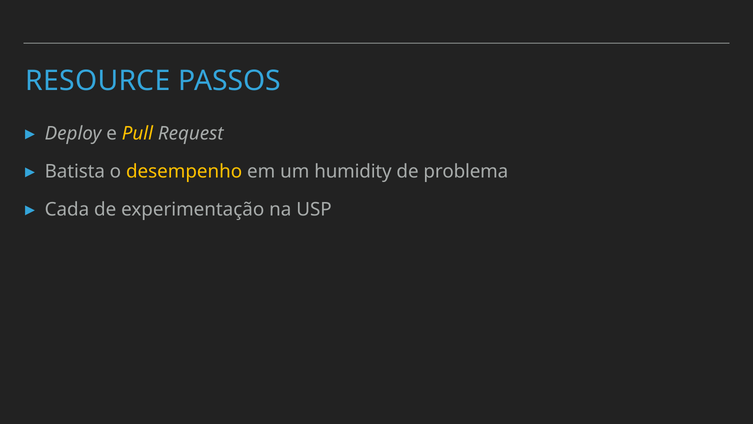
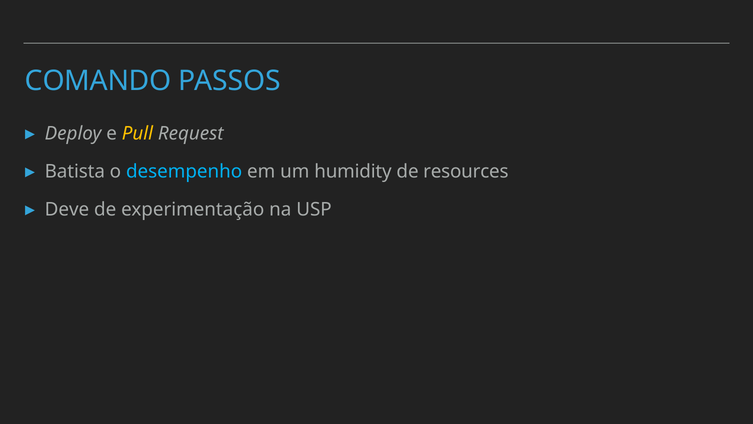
RESOURCE: RESOURCE -> COMANDO (98, 81)
desempenho colour: yellow -> light blue (184, 171)
problema: problema -> resources (466, 171)
Cada: Cada -> Deve (67, 209)
